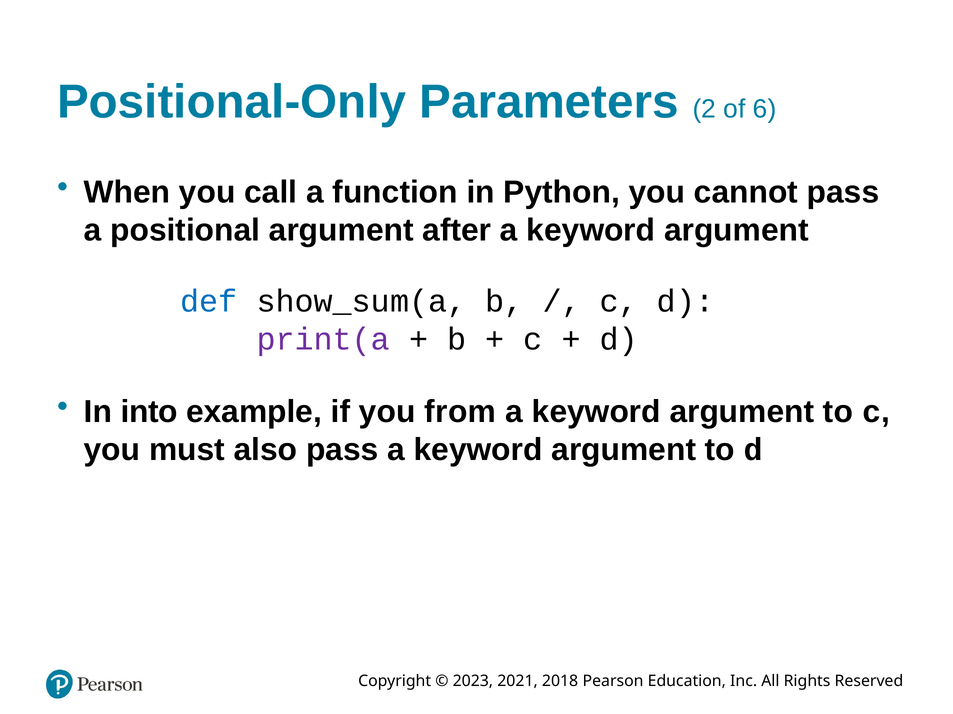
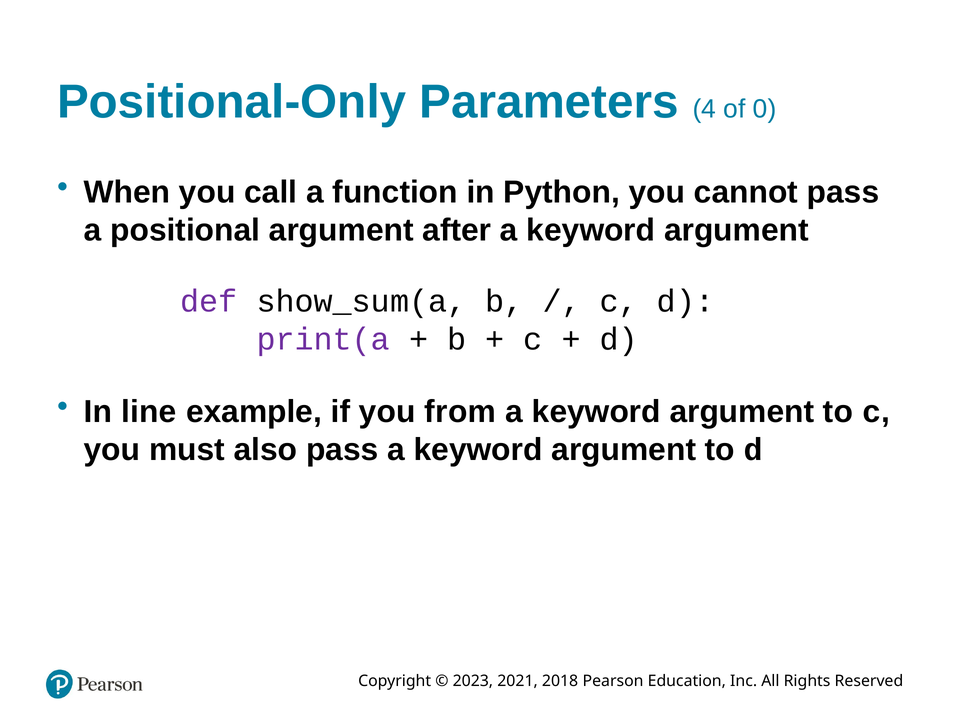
2: 2 -> 4 (704, 109)
6: 6 -> 0 (765, 109)
def colour: blue -> purple (209, 302)
into: into -> line (149, 412)
